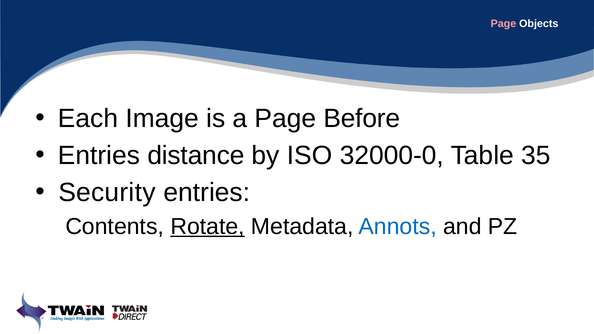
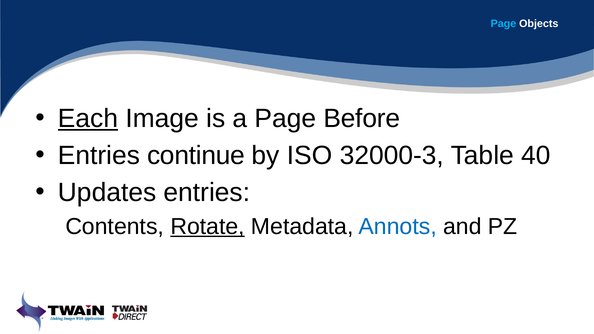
Page colour: pink -> light blue (503, 24)
Each underline: none -> present (88, 119)
distance: distance -> continue (196, 156)
32000-0: 32000-0 -> 32000-3 (392, 156)
35: 35 -> 40 (536, 156)
Security: Security -> Updates (107, 192)
